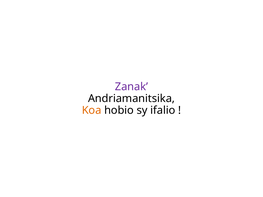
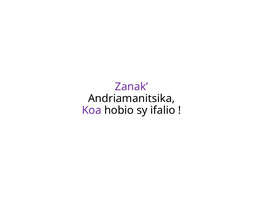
Koa colour: orange -> purple (92, 110)
